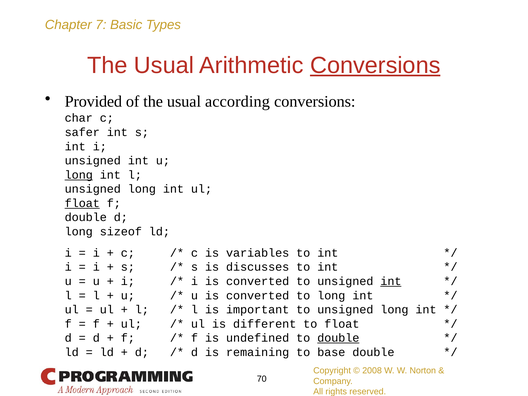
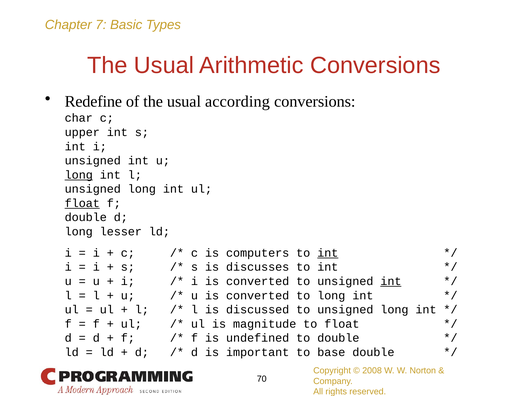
Conversions underline: present -> none (375, 65)
Provided: Provided -> Redefine (93, 101)
safer: safer -> upper (82, 132)
sizeof: sizeof -> lesser (121, 232)
variables: variables -> computers (258, 253)
int underline: none -> present (328, 253)
important: important -> discussed (258, 310)
different: different -> magnitude (265, 324)
double underline: present -> none (338, 338)
remaining: remaining -> important (258, 352)
